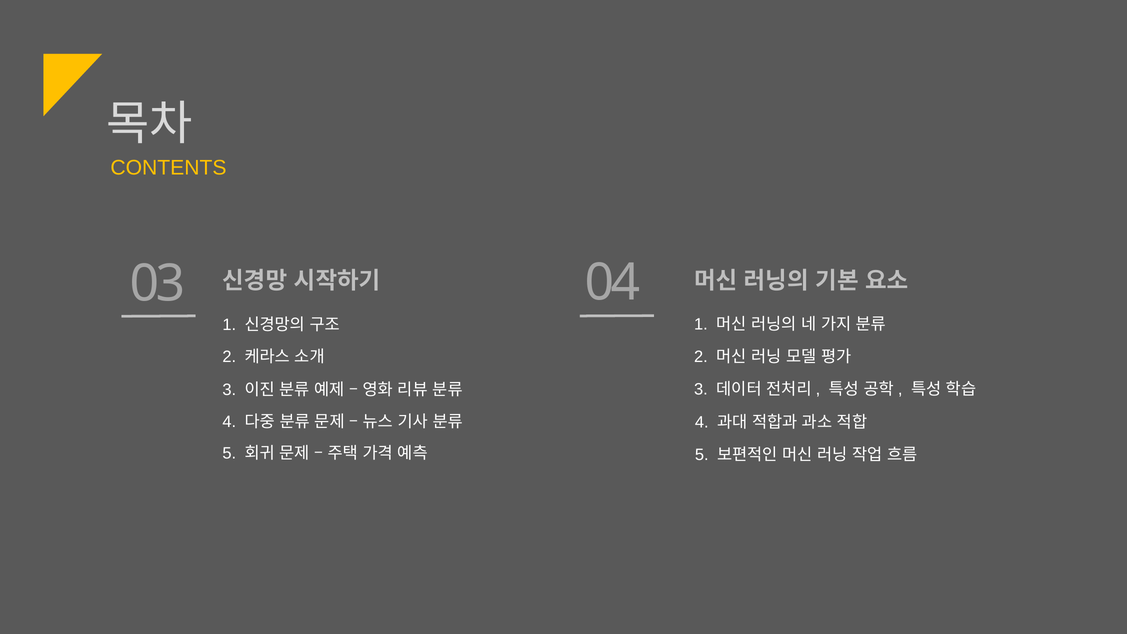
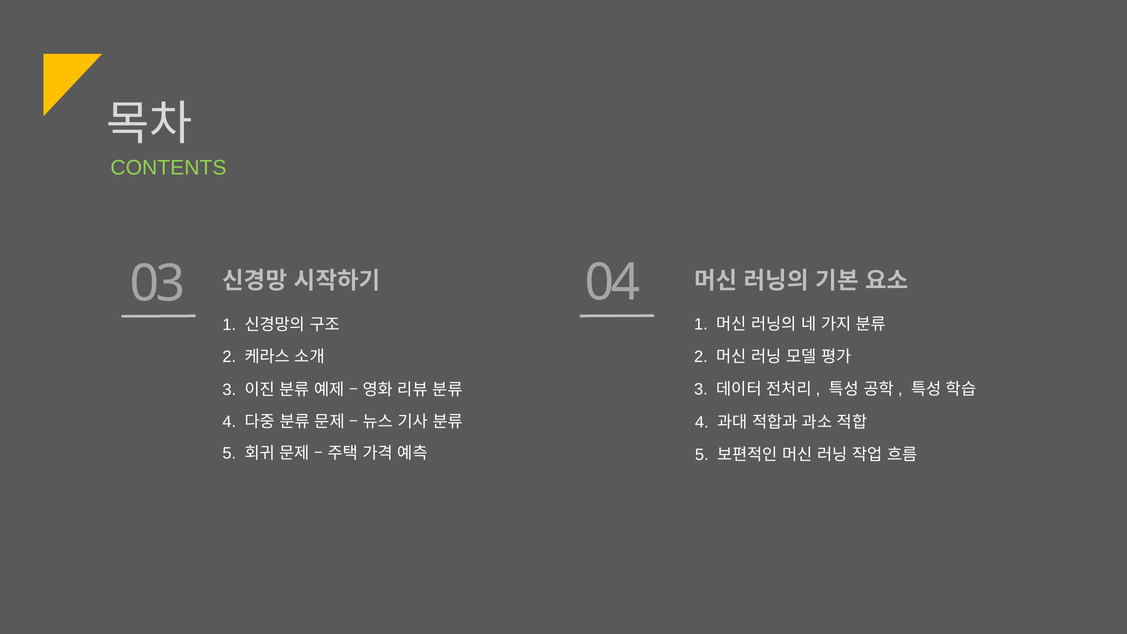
CONTENTS colour: yellow -> light green (168, 168)
